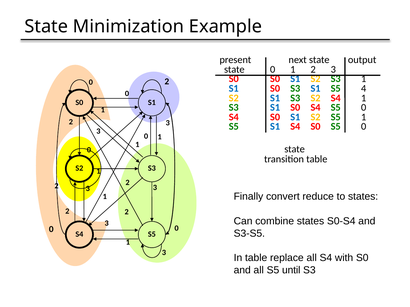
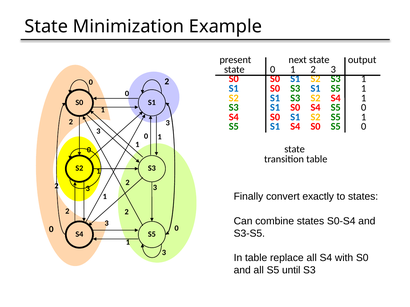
S1 S5 4: 4 -> 1 (364, 89)
reduce: reduce -> exactly (318, 197)
